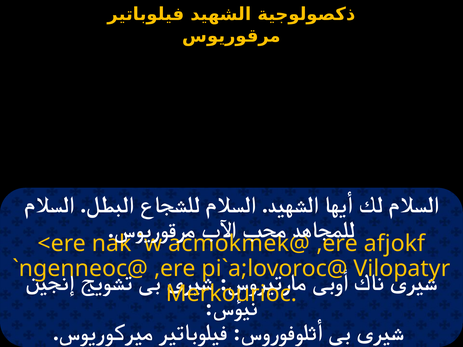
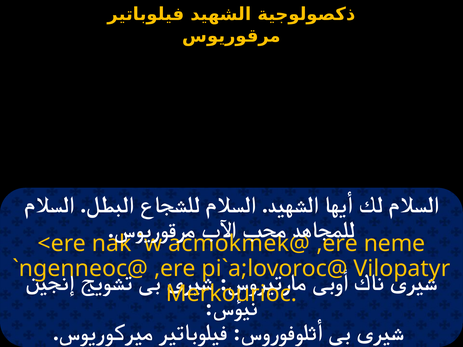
afjokf: afjokf -> neme (395, 244)
